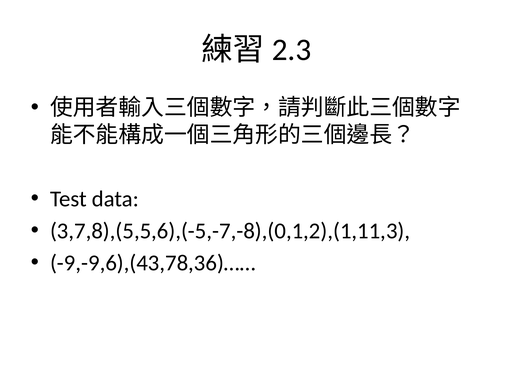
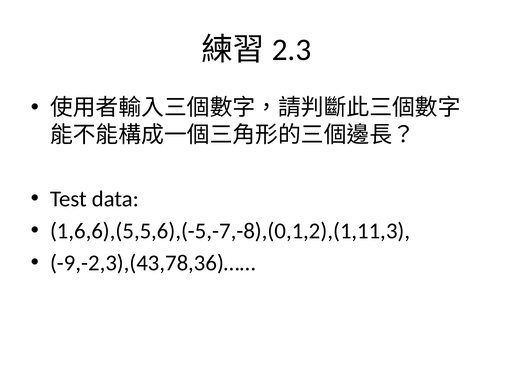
3,7,8),(5,5,6),(-5,-7,-8),(0,1,2),(1,11,3: 3,7,8),(5,5,6),(-5,-7,-8),(0,1,2),(1,11,3 -> 1,6,6),(5,5,6),(-5,-7,-8),(0,1,2),(1,11,3 (230, 231)
-9,-9,6),(43,78,36)……: -9,-9,6),(43,78,36)…… -> -9,-2,3),(43,78,36)…… (153, 263)
